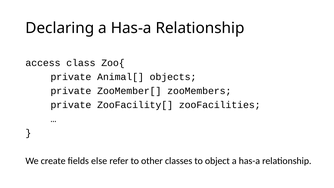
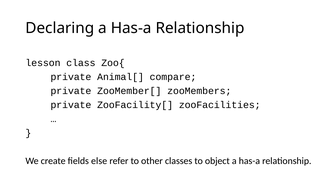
access: access -> lesson (43, 63)
objects: objects -> compare (173, 77)
